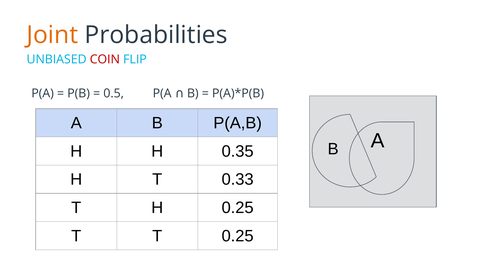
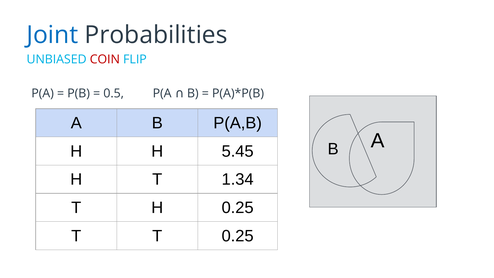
Joint colour: orange -> blue (52, 35)
0.35: 0.35 -> 5.45 (238, 151)
0.33: 0.33 -> 1.34 (238, 179)
